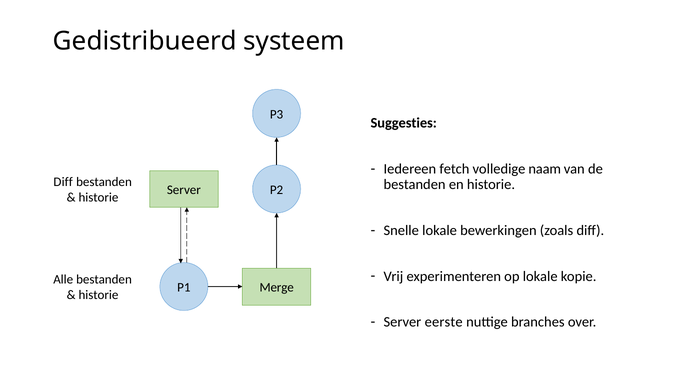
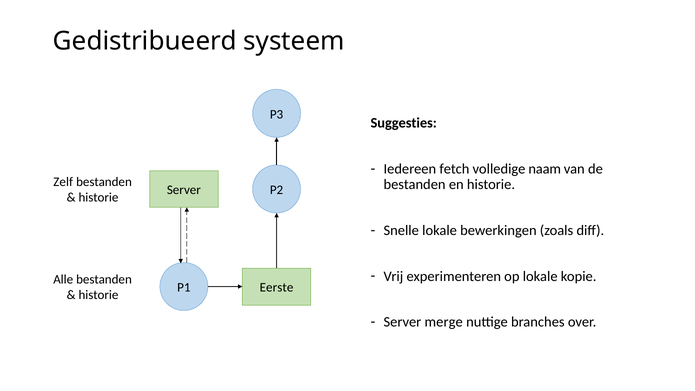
Diff: Diff -> Zelf (63, 182)
Merge: Merge -> Eerste (277, 287)
eerste: eerste -> merge (444, 322)
